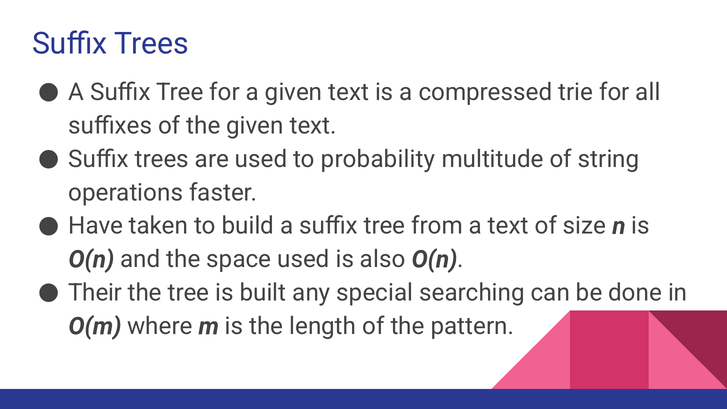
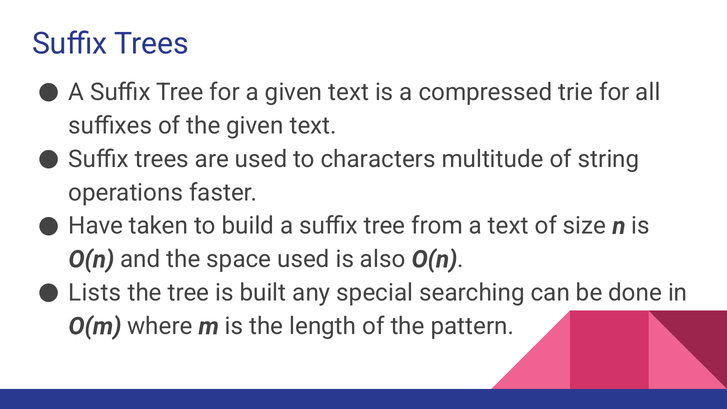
probability: probability -> characters (378, 159)
Their: Their -> Lists (95, 293)
